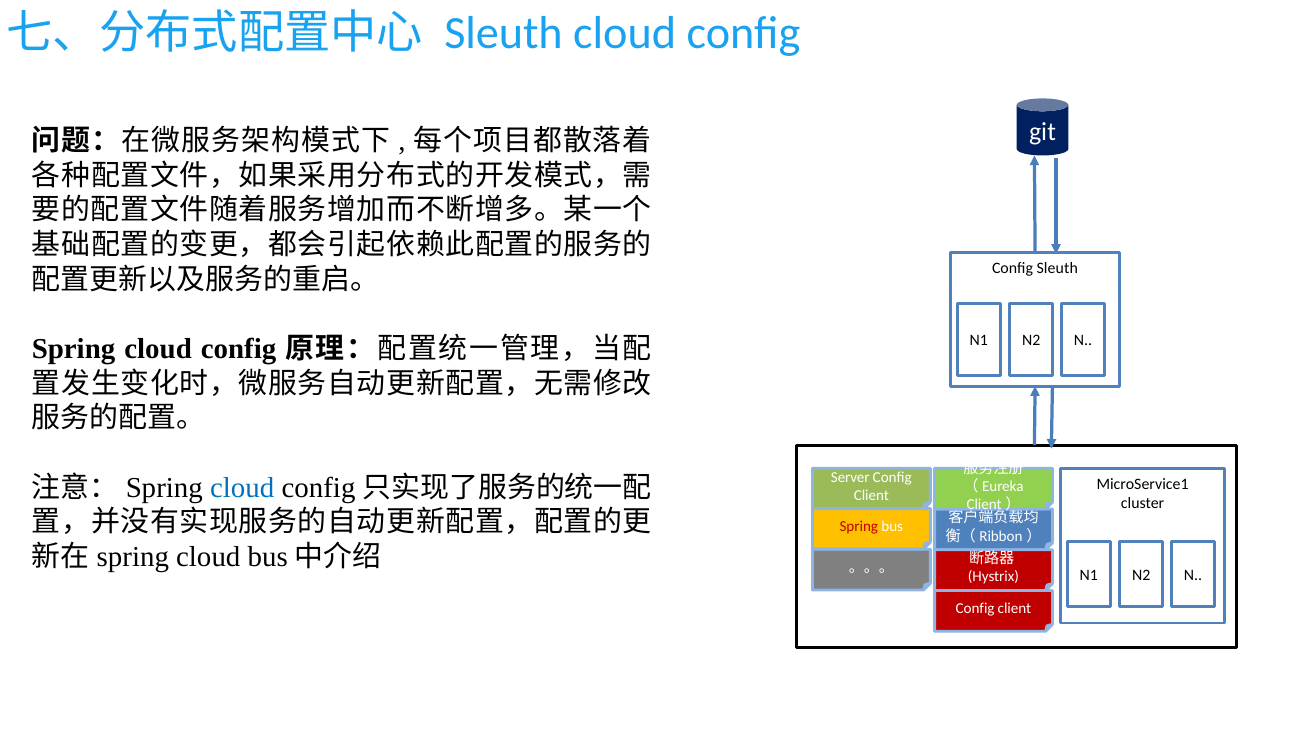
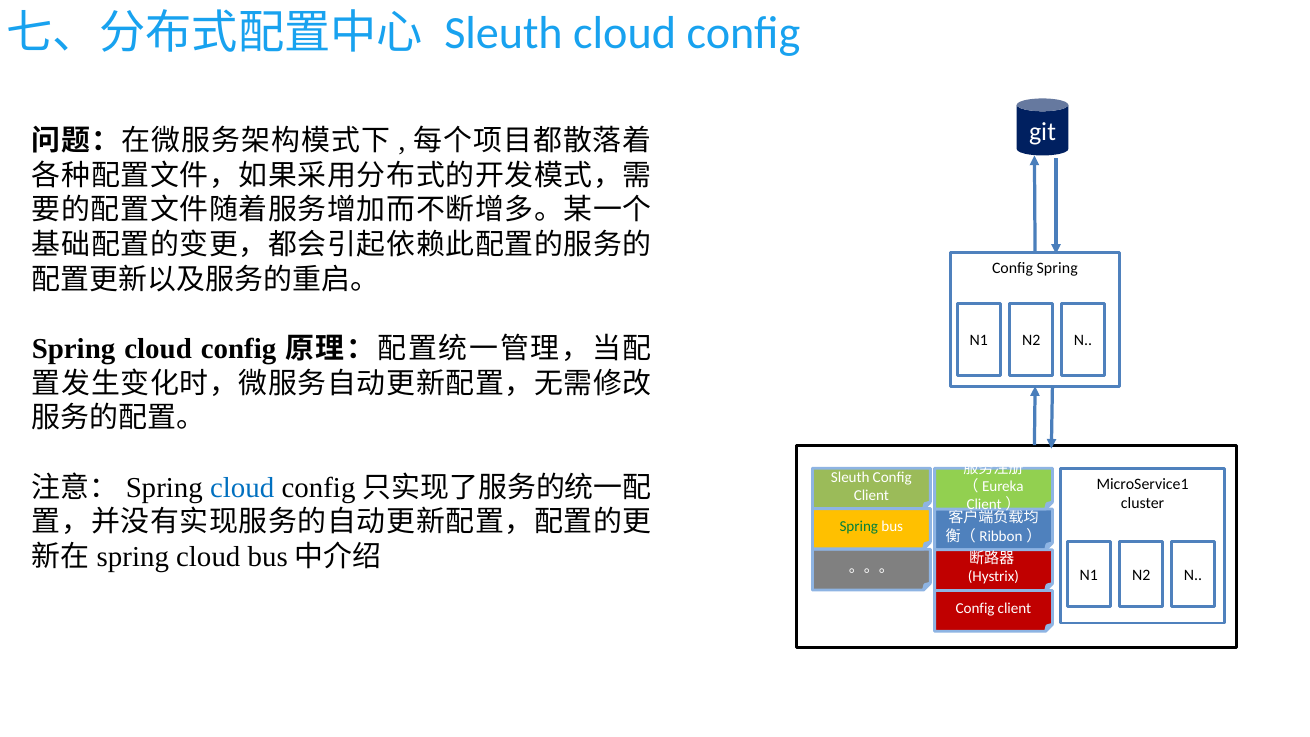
Config Sleuth: Sleuth -> Spring (1057, 268)
Server: Server -> Sleuth (850, 477)
Spring colour: red -> green (859, 526)
